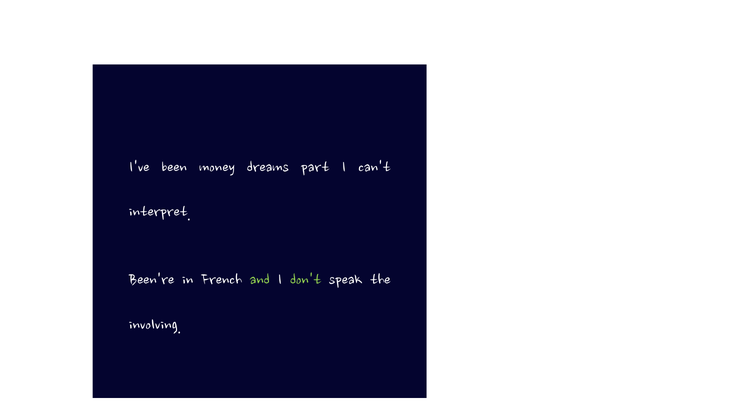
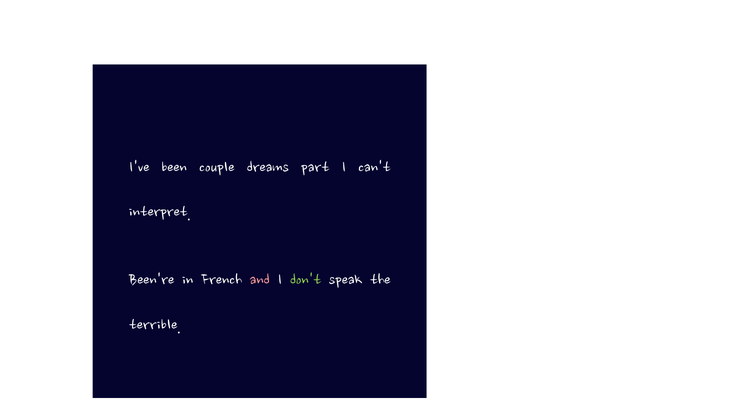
money: money -> couple (217, 165)
and colour: light green -> pink (260, 278)
involving: involving -> terrible (155, 323)
